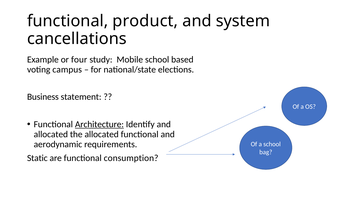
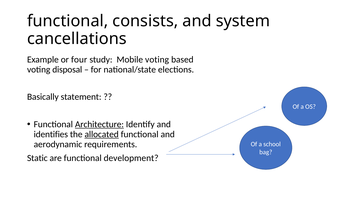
product: product -> consists (145, 21)
Mobile school: school -> voting (157, 59)
campus: campus -> disposal (67, 69)
Business: Business -> Basically (43, 97)
allocated: allocated -> identifies (51, 134)
allocated underline: none -> present (102, 134)
consumption: consumption -> development (131, 158)
